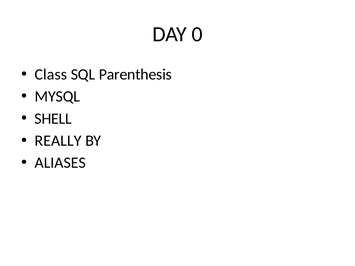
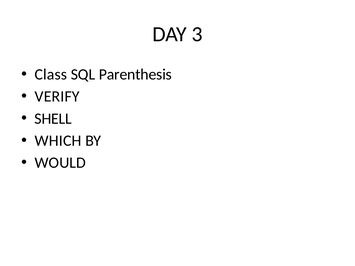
0: 0 -> 3 (197, 34)
MYSQL: MYSQL -> VERIFY (57, 97)
REALLY: REALLY -> WHICH (58, 141)
ALIASES: ALIASES -> WOULD (60, 163)
